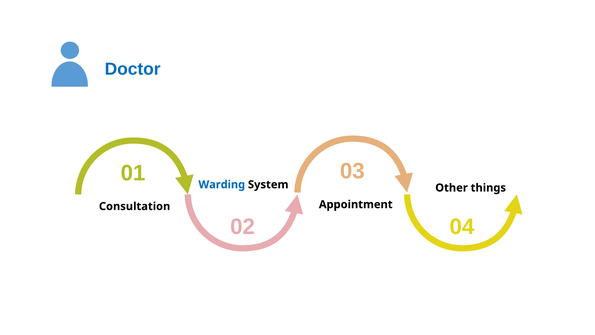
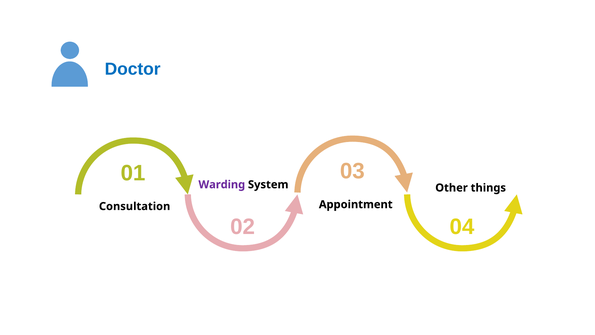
Warding colour: blue -> purple (222, 184)
